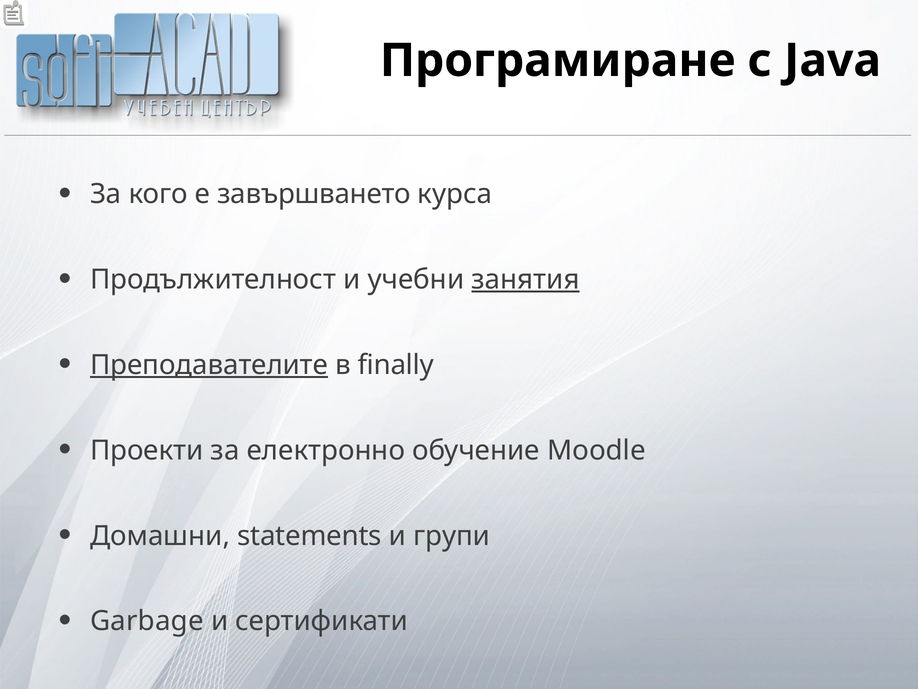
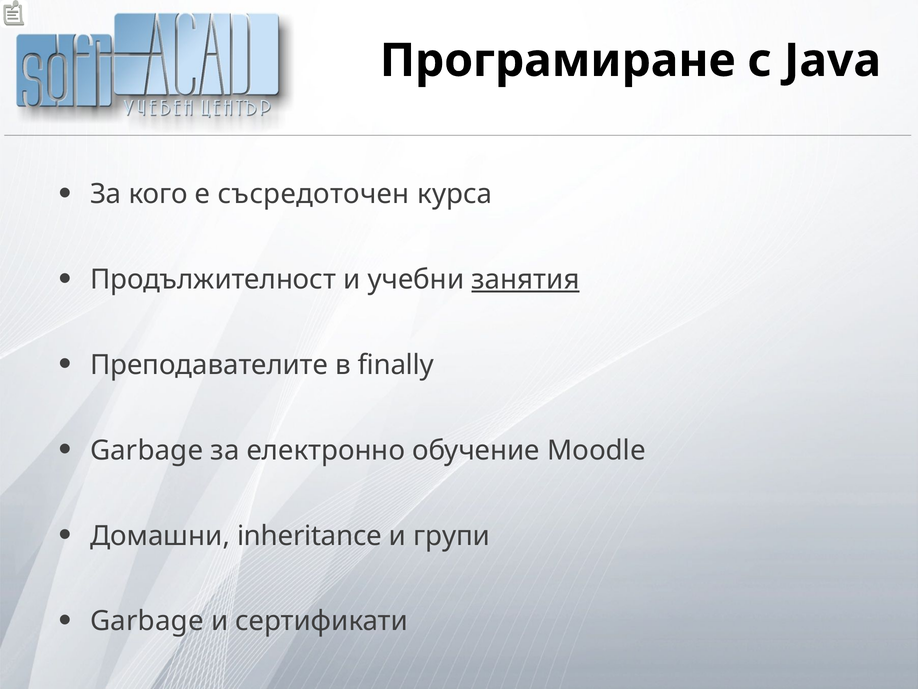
завършването: завършването -> съсредоточен (314, 194)
Преподавателите underline: present -> none (209, 365)
Проекти: Проекти -> Garbage (147, 450)
statements: statements -> inheritance (309, 535)
